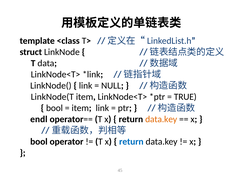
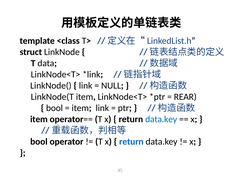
TRUE: TRUE -> REAR (185, 97)
endl: endl -> item (39, 119)
data.key colour: orange -> blue (161, 119)
